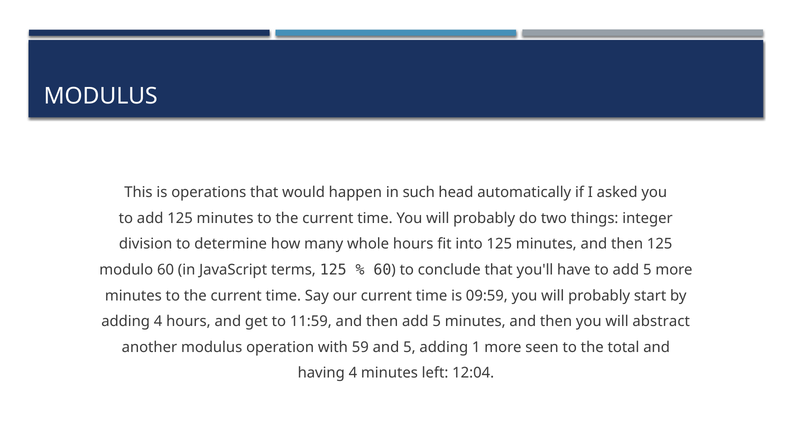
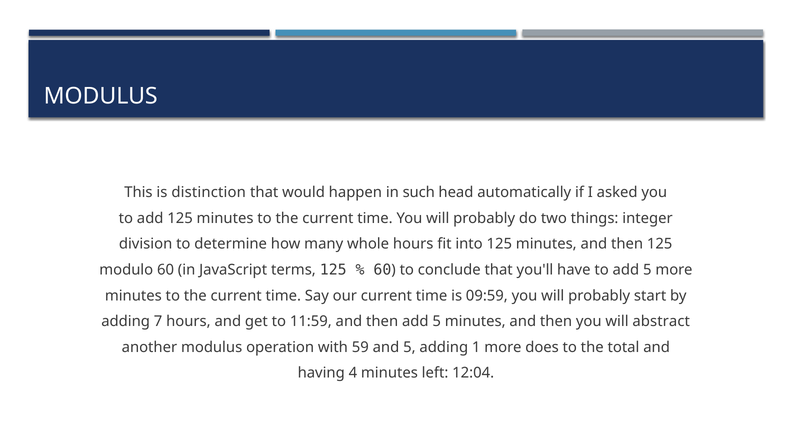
operations: operations -> distinction (209, 192)
adding 4: 4 -> 7 (158, 321)
seen: seen -> does (542, 347)
